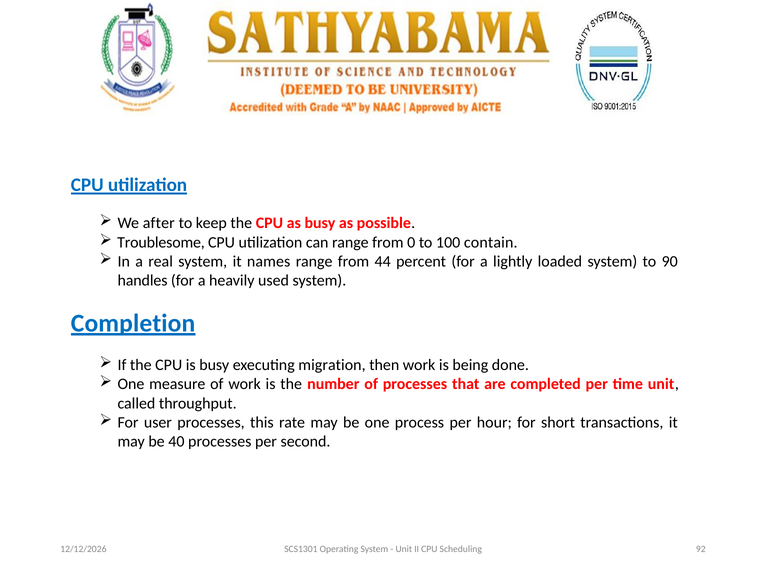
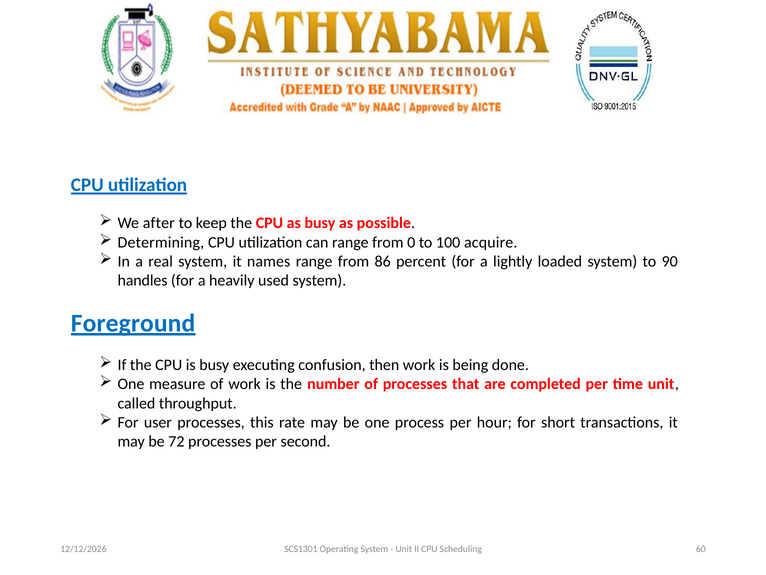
Troublesome: Troublesome -> Determining (161, 242)
contain: contain -> acquire (491, 242)
44: 44 -> 86 (383, 261)
Completion: Completion -> Foreground (133, 323)
migration: migration -> confusion (332, 365)
40: 40 -> 72 (176, 441)
92: 92 -> 60 (701, 548)
